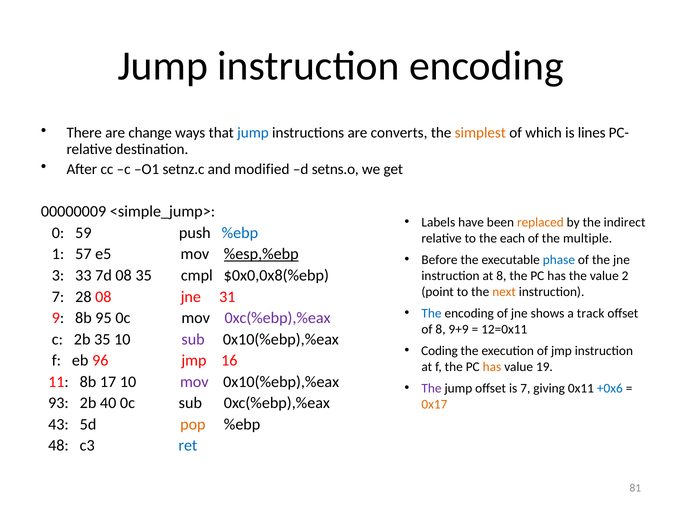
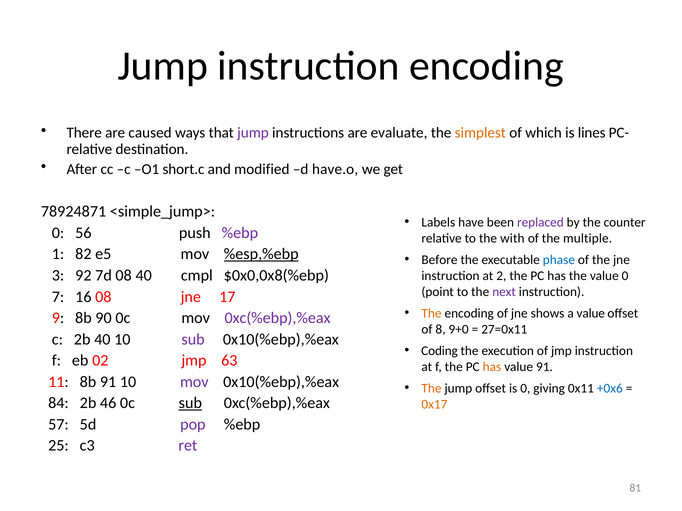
change: change -> caused (150, 133)
jump colour: blue -> purple (253, 133)
converts: converts -> evaluate (399, 133)
setnz.c: setnz.c -> short.c (183, 169)
setns.o: setns.o -> have.o (335, 169)
00000009: 00000009 -> 78924871 (74, 212)
replaced colour: orange -> purple (540, 223)
indirect: indirect -> counter (625, 223)
59: 59 -> 56 (83, 233)
%ebp colour: blue -> purple (240, 233)
each: each -> with (512, 238)
57: 57 -> 82 (83, 254)
33: 33 -> 92 (83, 276)
08 35: 35 -> 40 (144, 276)
at 8: 8 -> 2 (501, 276)
value 2: 2 -> 0 (625, 276)
next colour: orange -> purple (504, 292)
28: 28 -> 16 (83, 297)
31: 31 -> 17 (227, 297)
The colour: blue -> orange (432, 314)
a track: track -> value (591, 314)
95: 95 -> 90 (104, 318)
9+9: 9+9 -> 9+0 (459, 329)
12=0x11: 12=0x11 -> 27=0x11 (504, 329)
2b 35: 35 -> 40 (102, 340)
96: 96 -> 02 (100, 361)
16: 16 -> 63 (229, 361)
value 19: 19 -> 91 (544, 367)
8b 17: 17 -> 91 (108, 382)
The colour: purple -> orange (432, 389)
is 7: 7 -> 0 (525, 389)
93: 93 -> 84 (58, 403)
40: 40 -> 46 (108, 403)
sub underline: none -> present (190, 403)
43: 43 -> 57 (58, 425)
pop colour: orange -> purple (193, 425)
48: 48 -> 25 (58, 446)
ret colour: blue -> purple (188, 446)
